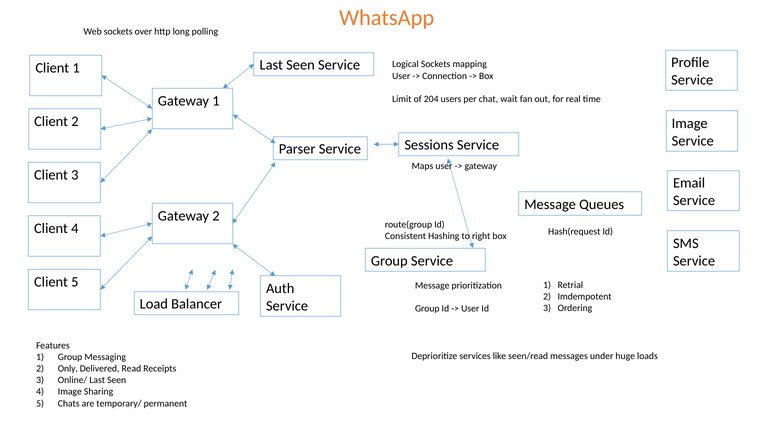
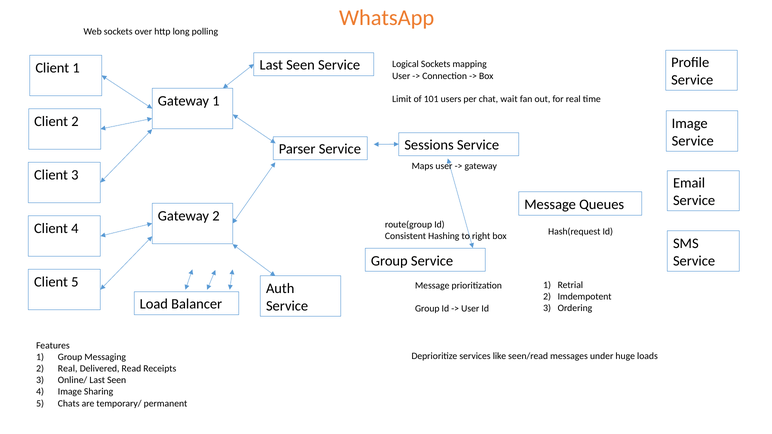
204: 204 -> 101 (431, 99)
2 Only: Only -> Real (68, 369)
